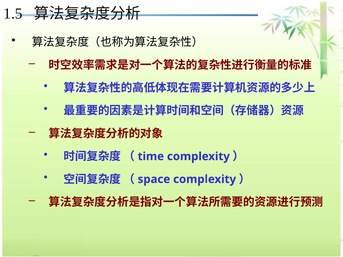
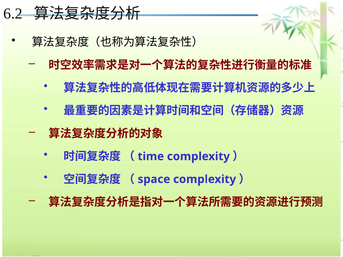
1.5: 1.5 -> 6.2 (13, 14)
